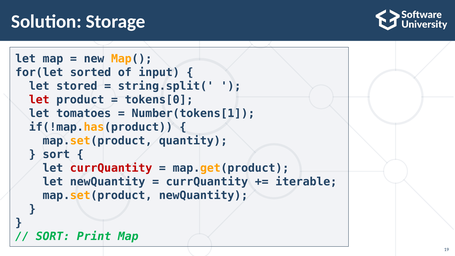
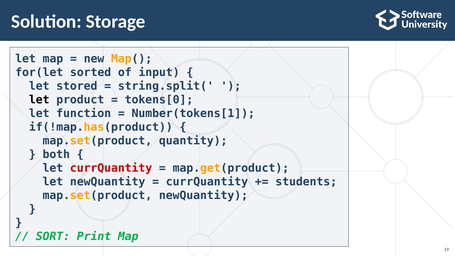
let colour: red -> black (39, 100)
tomatoes: tomatoes -> function (84, 113)
sort: sort -> both (56, 154)
iterable: iterable -> students (306, 182)
